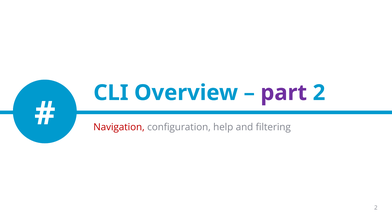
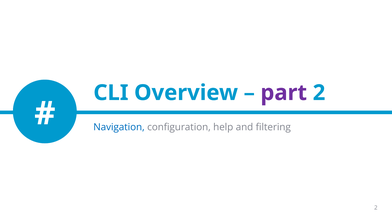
Navigation colour: red -> blue (119, 127)
